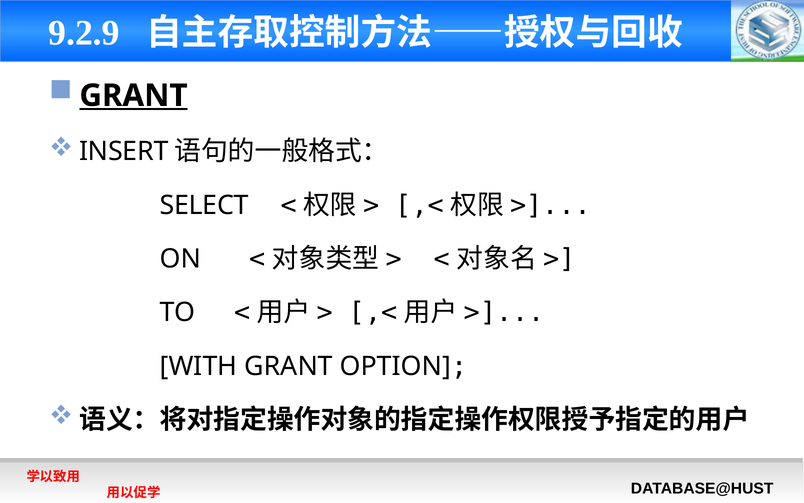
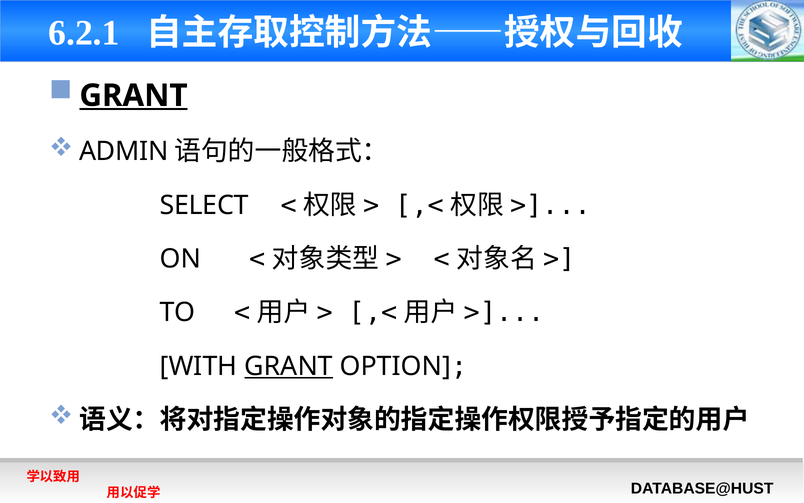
9.2.9: 9.2.9 -> 6.2.1 (84, 33)
INSERT: INSERT -> ADMIN (124, 151)
GRANT underline: none -> present (289, 366)
